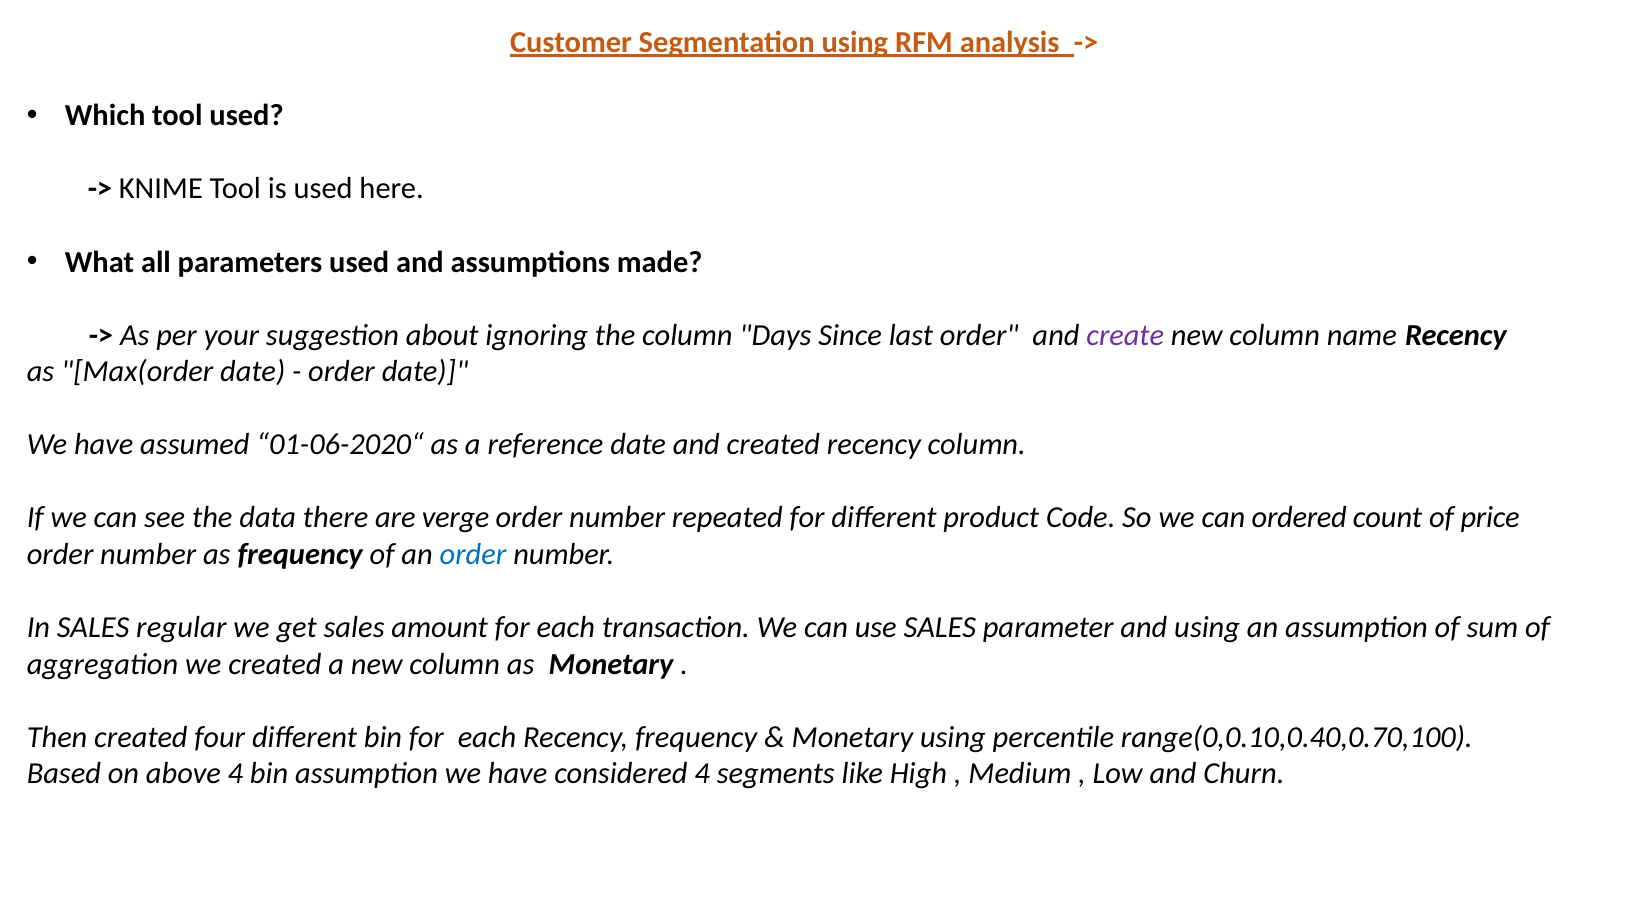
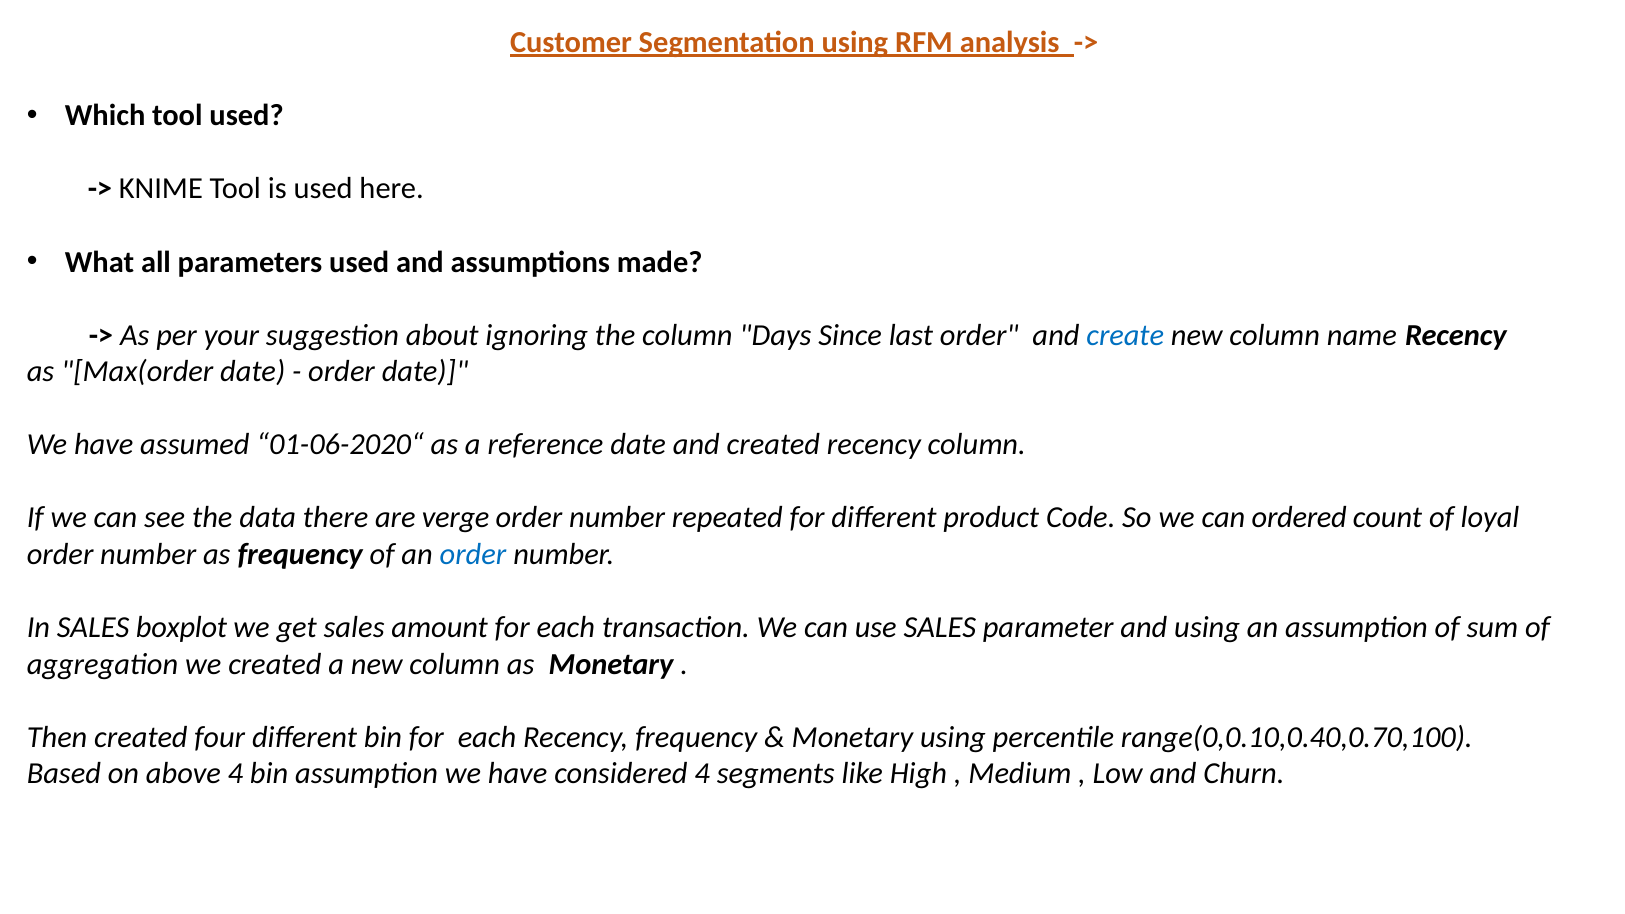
create colour: purple -> blue (1125, 335)
price: price -> loyal (1490, 518)
regular: regular -> boxplot (182, 628)
